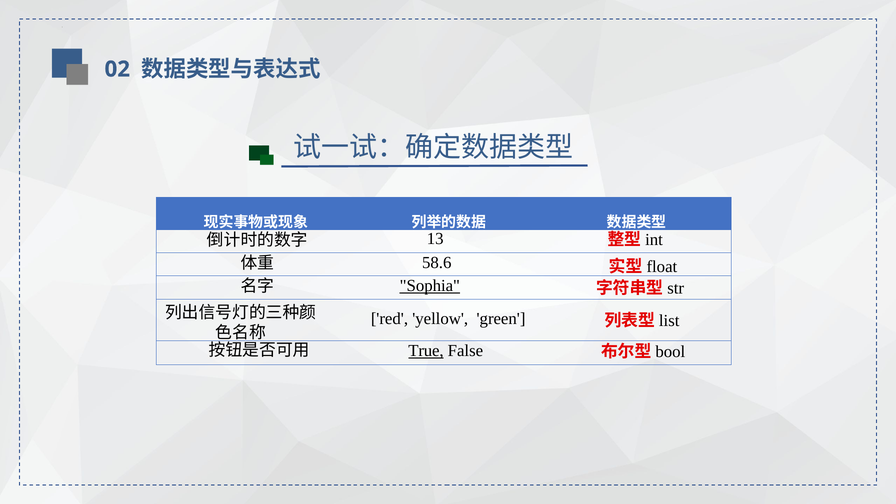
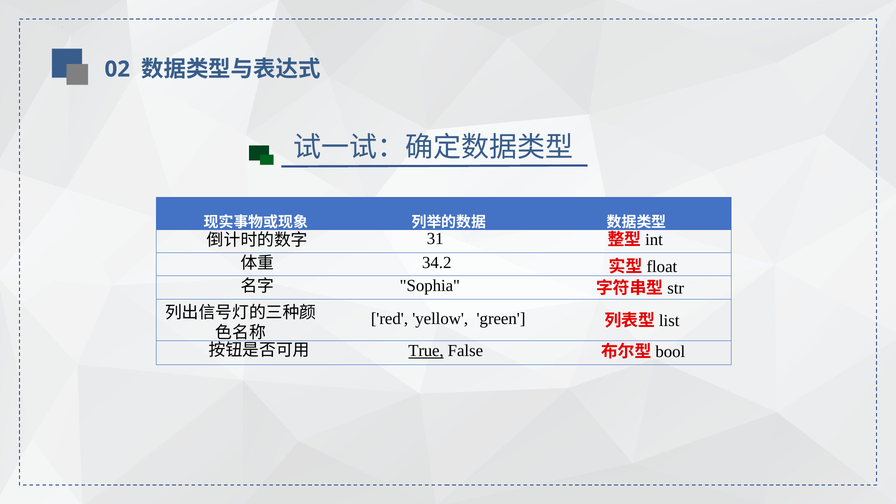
13: 13 -> 31 (435, 239)
58.6: 58.6 -> 34.2 (437, 263)
Sophia underline: present -> none (430, 286)
